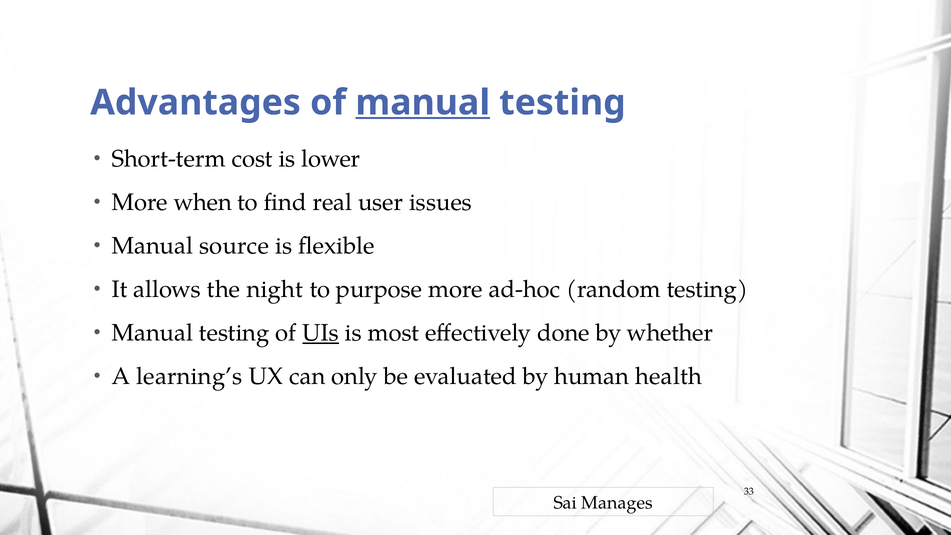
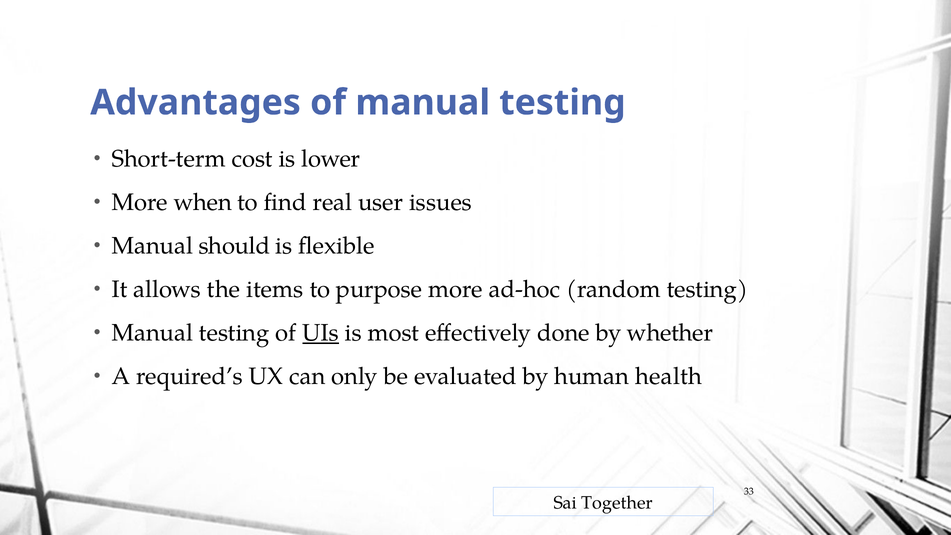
manual underline: present -> none (423, 103)
source: source -> should (234, 246)
night: night -> items (275, 289)
learning’s: learning’s -> required’s (189, 377)
Manages: Manages -> Together (617, 503)
